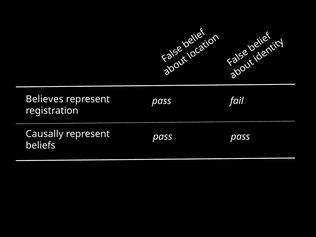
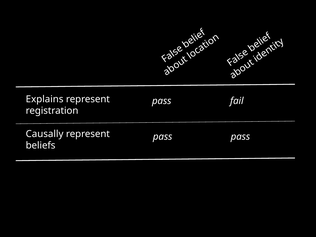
Believes: Believes -> Explains (45, 99)
